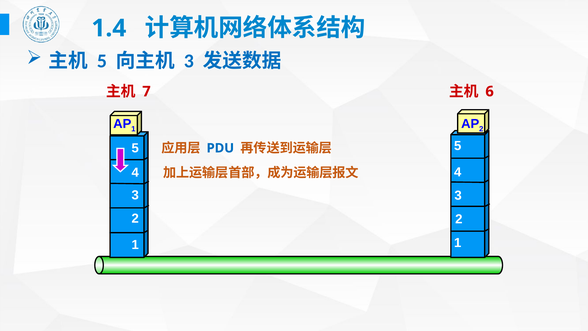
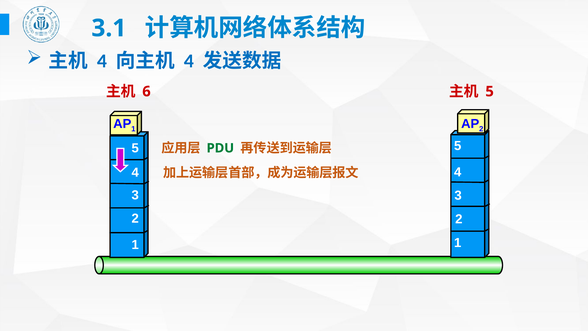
1.4: 1.4 -> 3.1 (109, 28)
5: 5 -> 4 (102, 61)
3: 3 -> 4 (189, 61)
7: 7 -> 6 (146, 91)
6: 6 -> 5 (490, 91)
PDU colour: blue -> green (220, 148)
